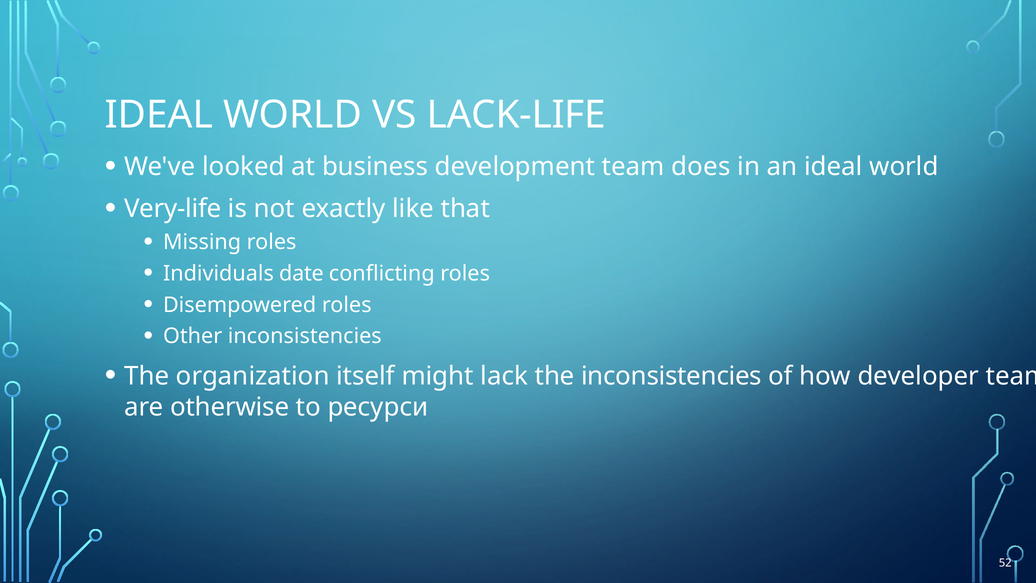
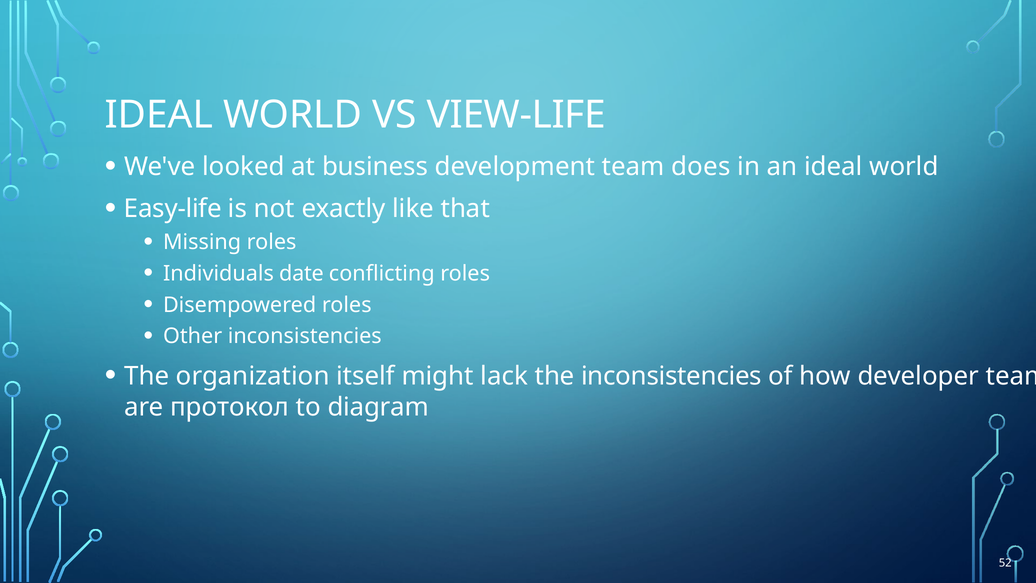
LACK-LIFE: LACK-LIFE -> VIEW-LIFE (516, 115)
Very-life: Very-life -> Easy-life (173, 209)
otherwise: otherwise -> протокол (230, 407)
ресурси: ресурси -> diagram (378, 407)
